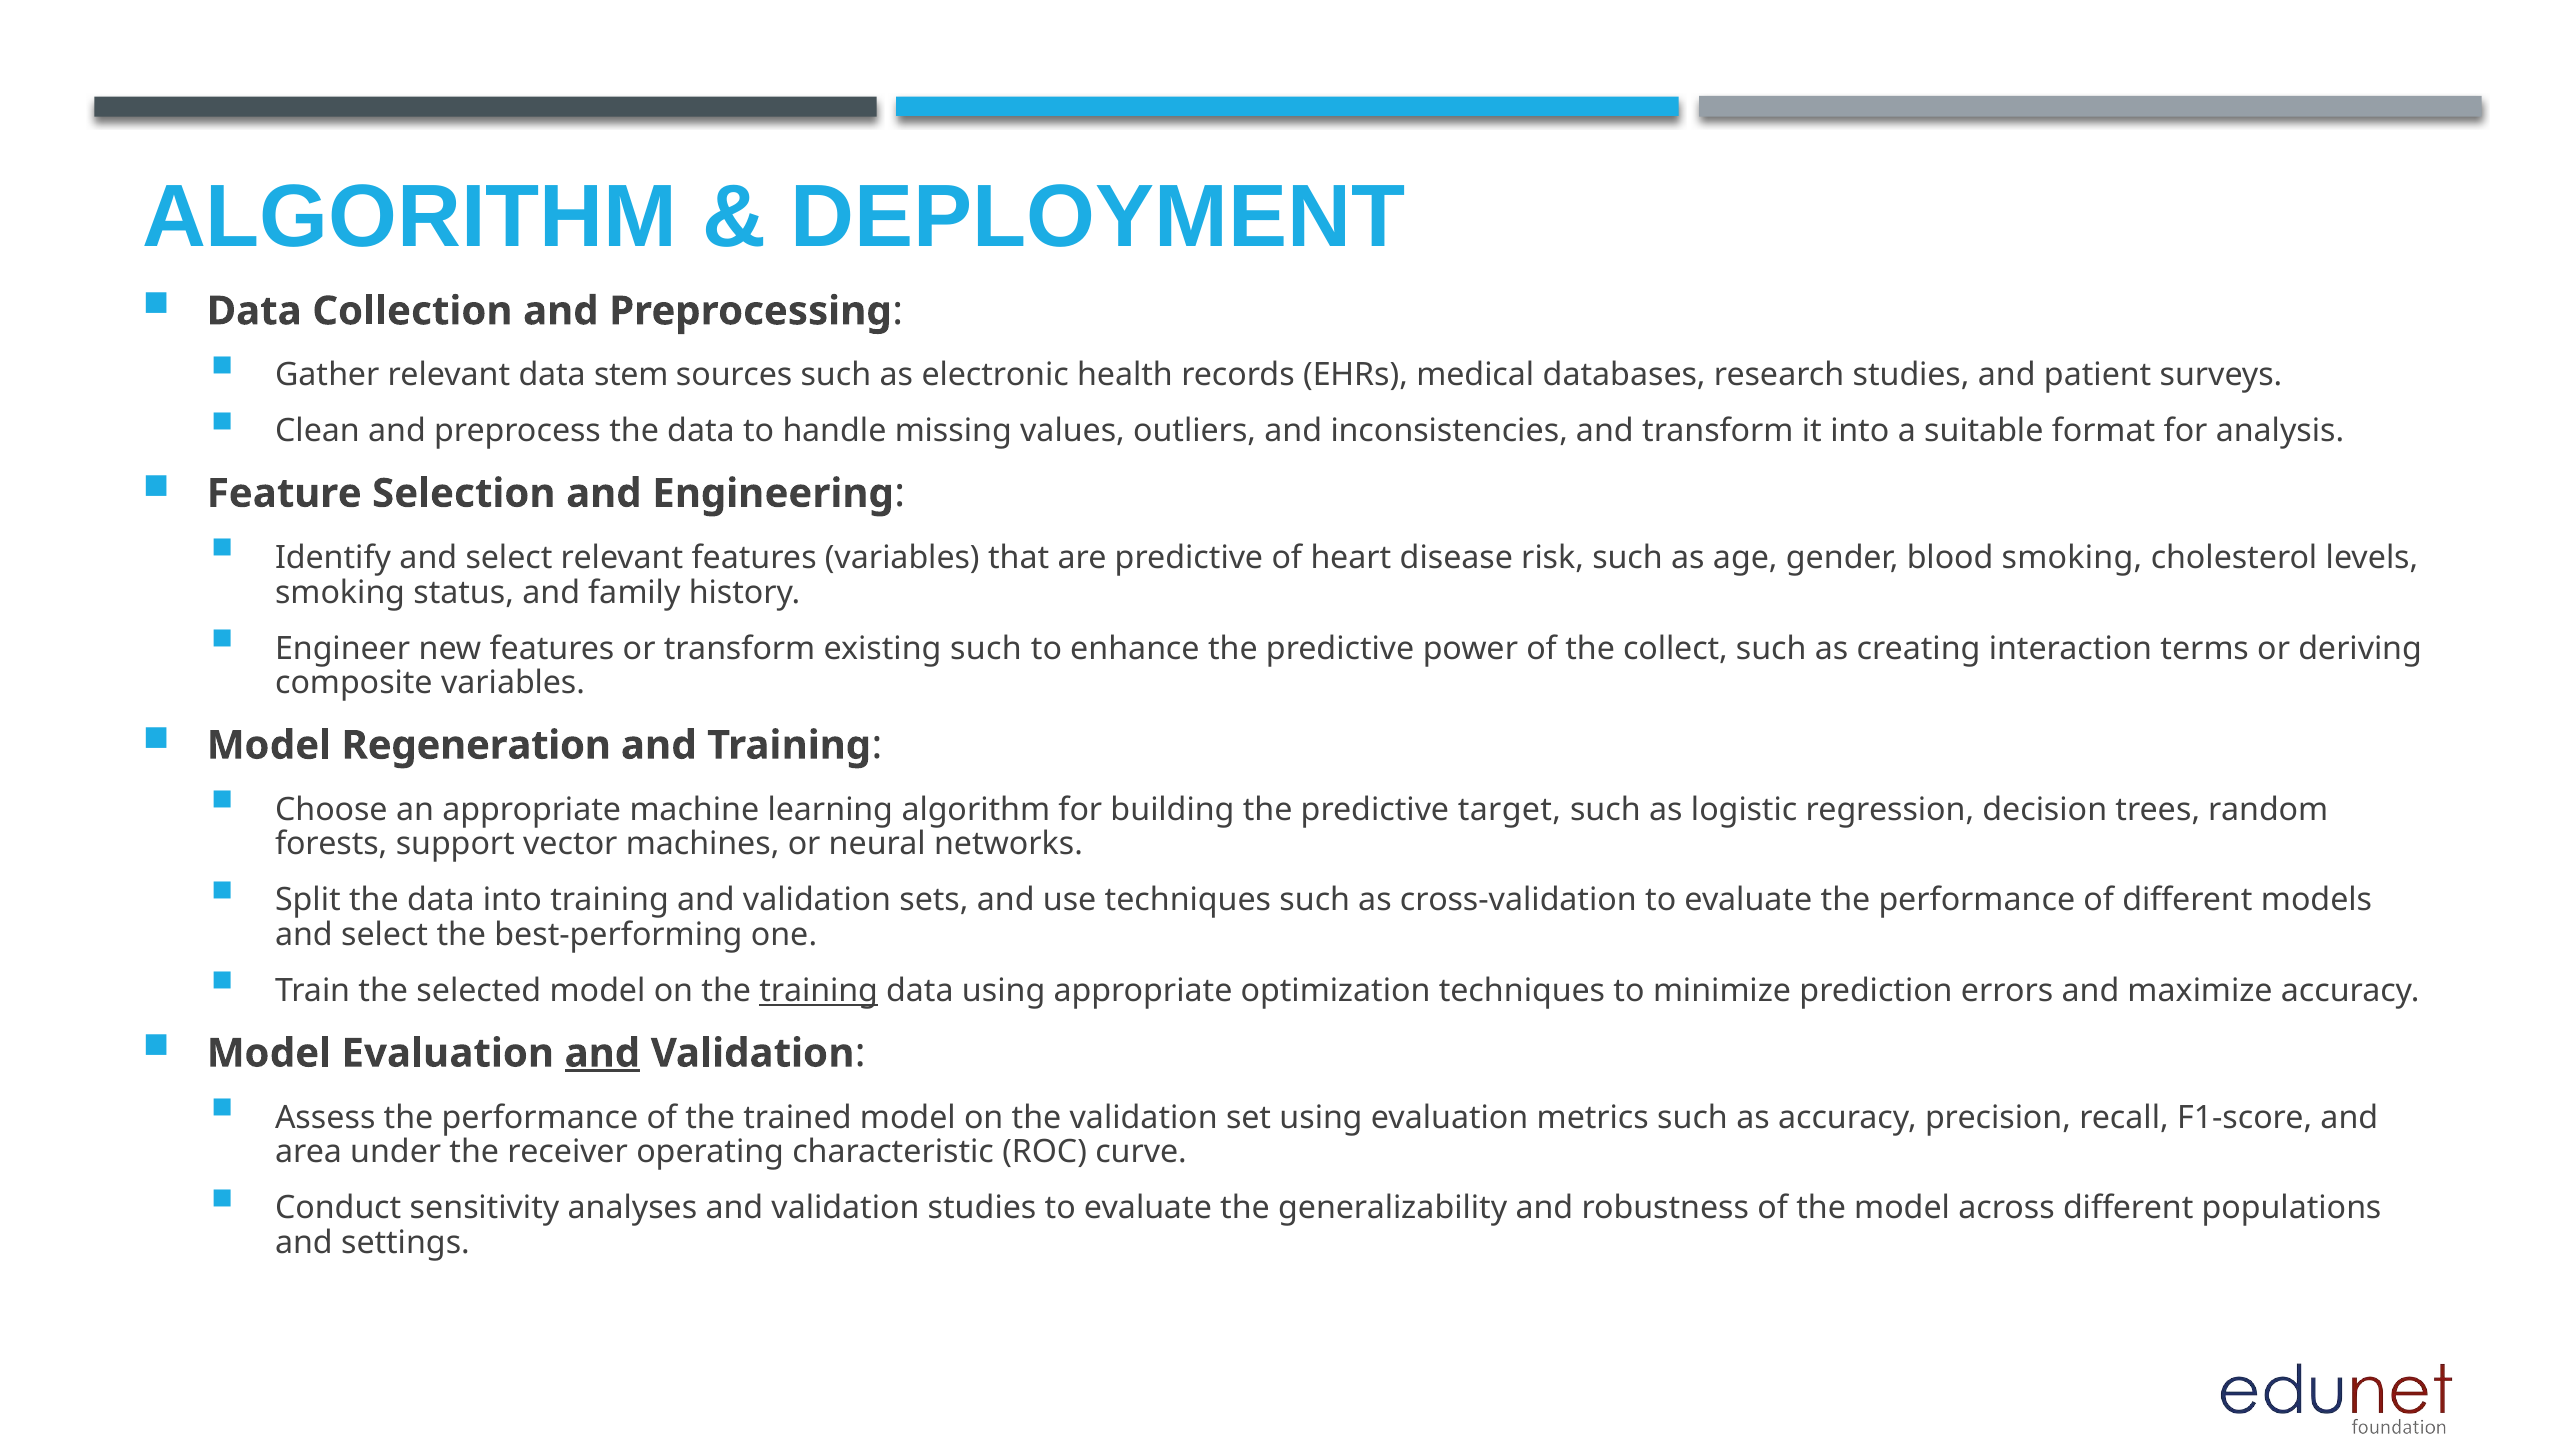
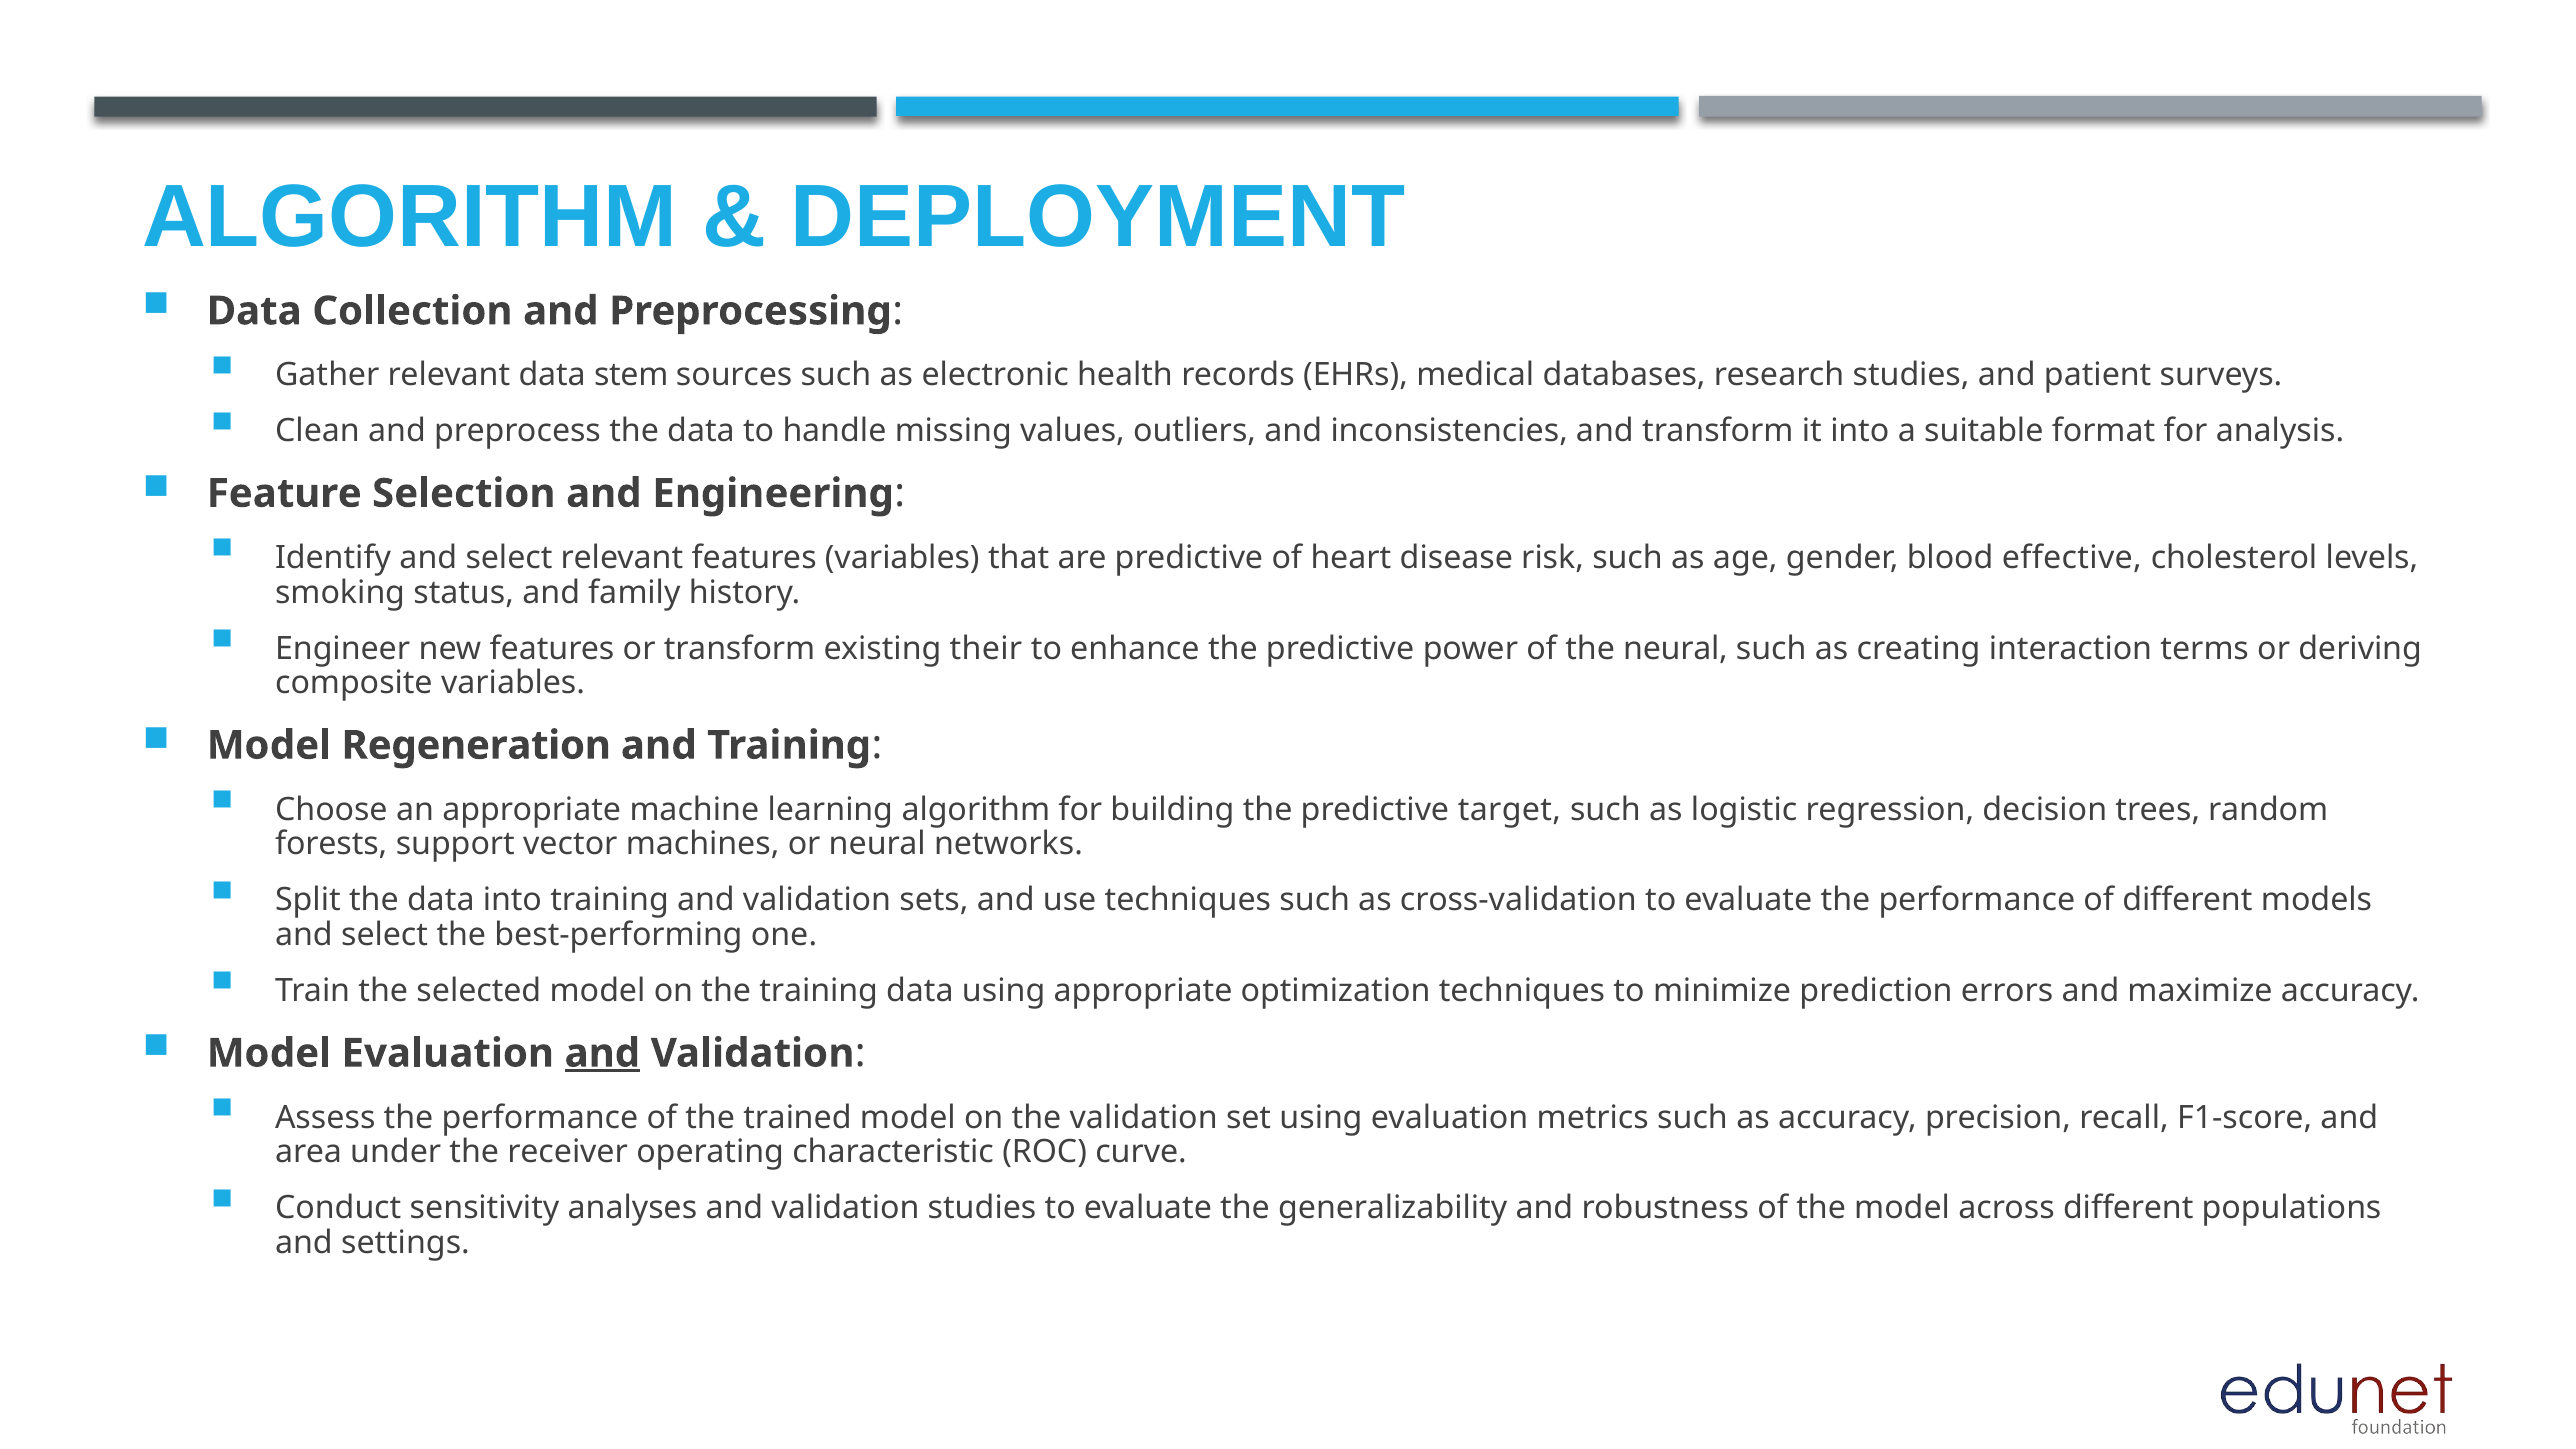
blood smoking: smoking -> effective (2072, 558)
existing such: such -> their (986, 648)
the collect: collect -> neural (1675, 648)
training underline: present -> none (819, 991)
